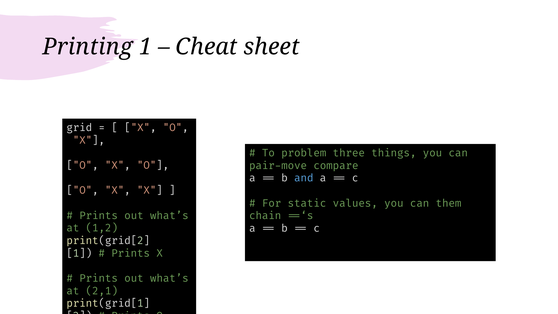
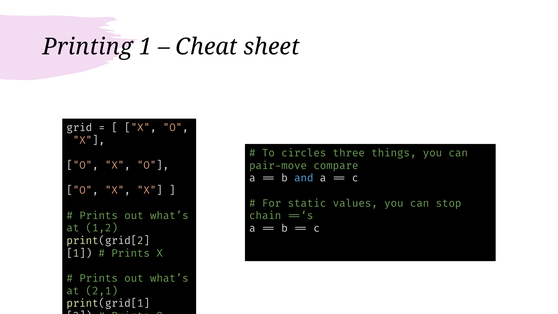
problem: problem -> circles (304, 153)
them: them -> stop (449, 203)
